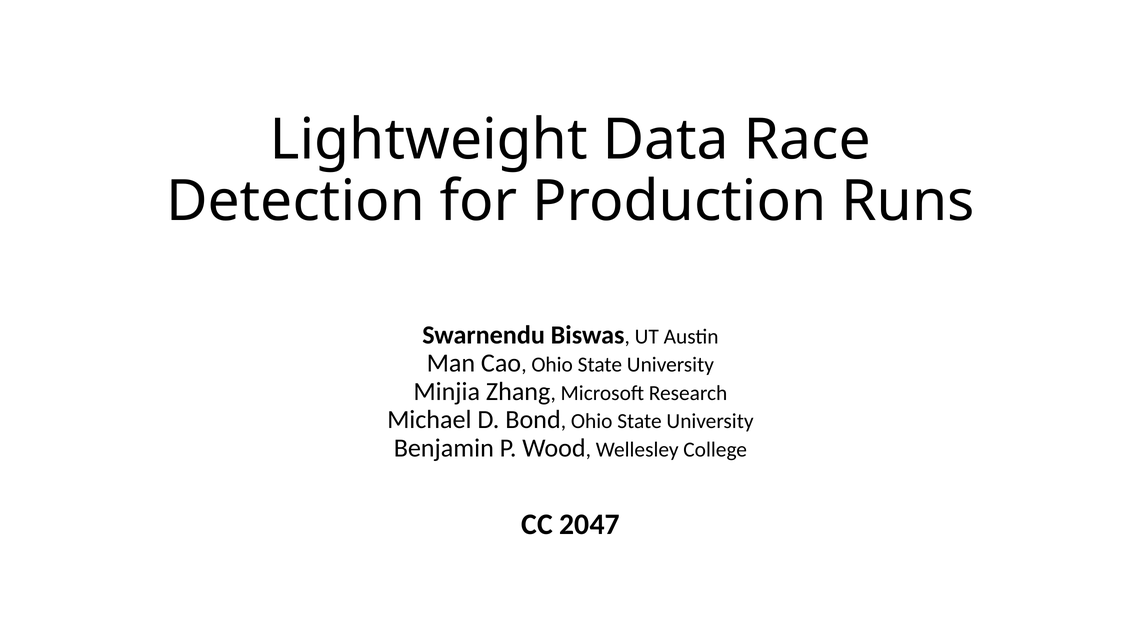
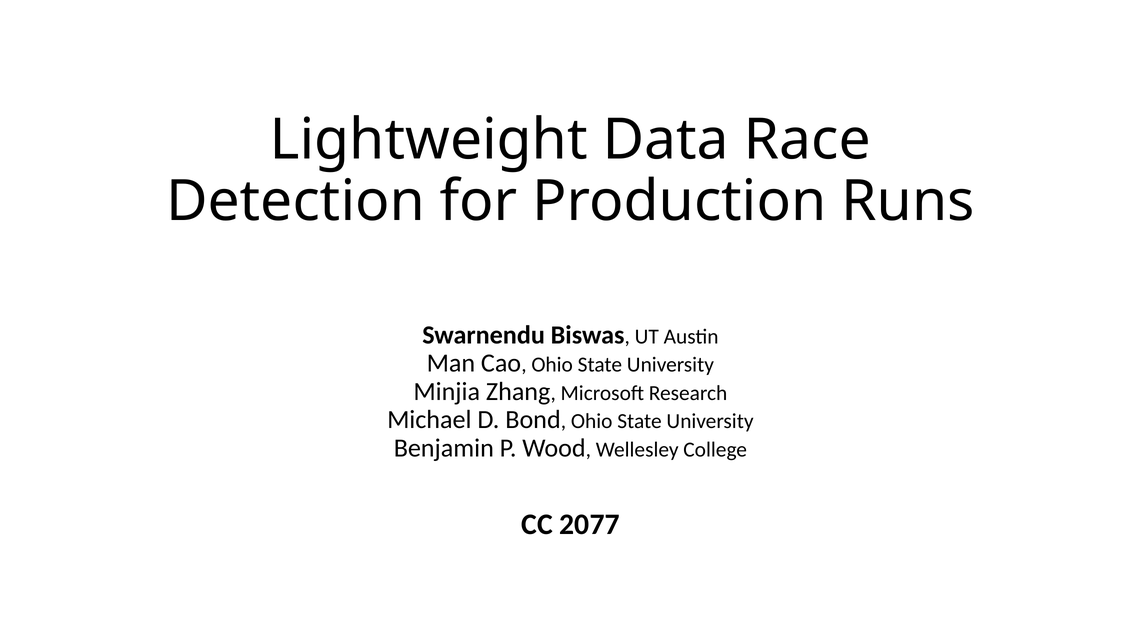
2047: 2047 -> 2077 (590, 524)
